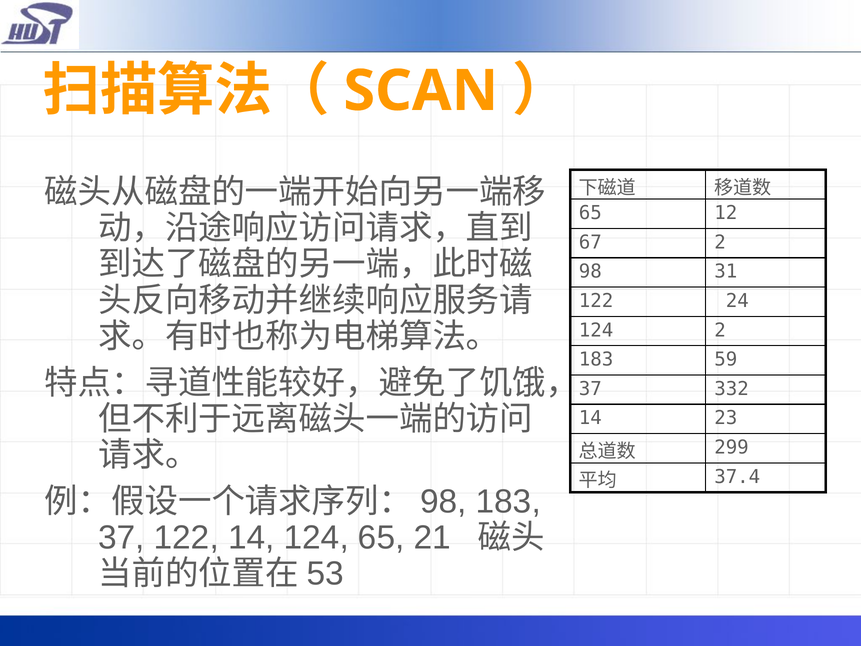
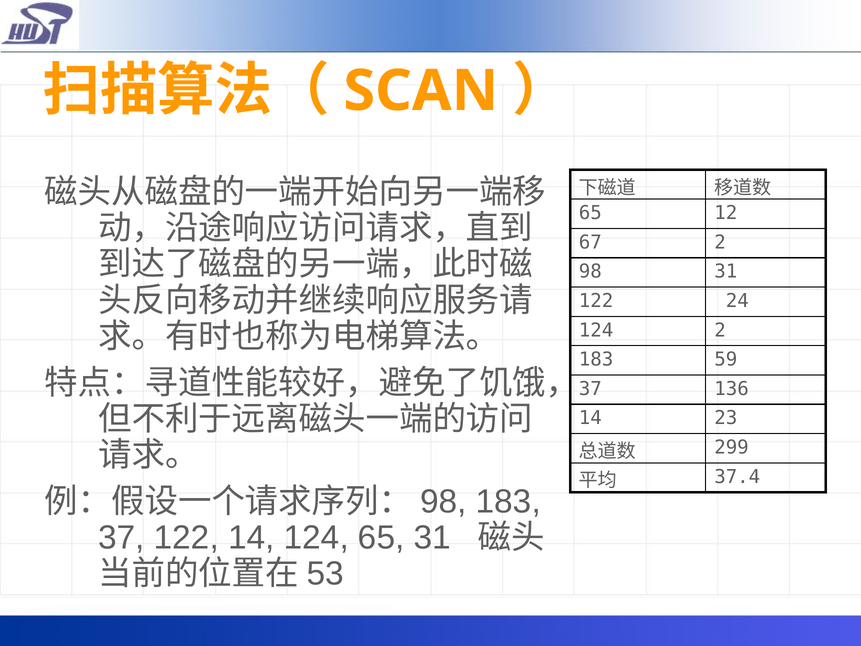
332: 332 -> 136 (732, 389)
65 21: 21 -> 31 (432, 538)
